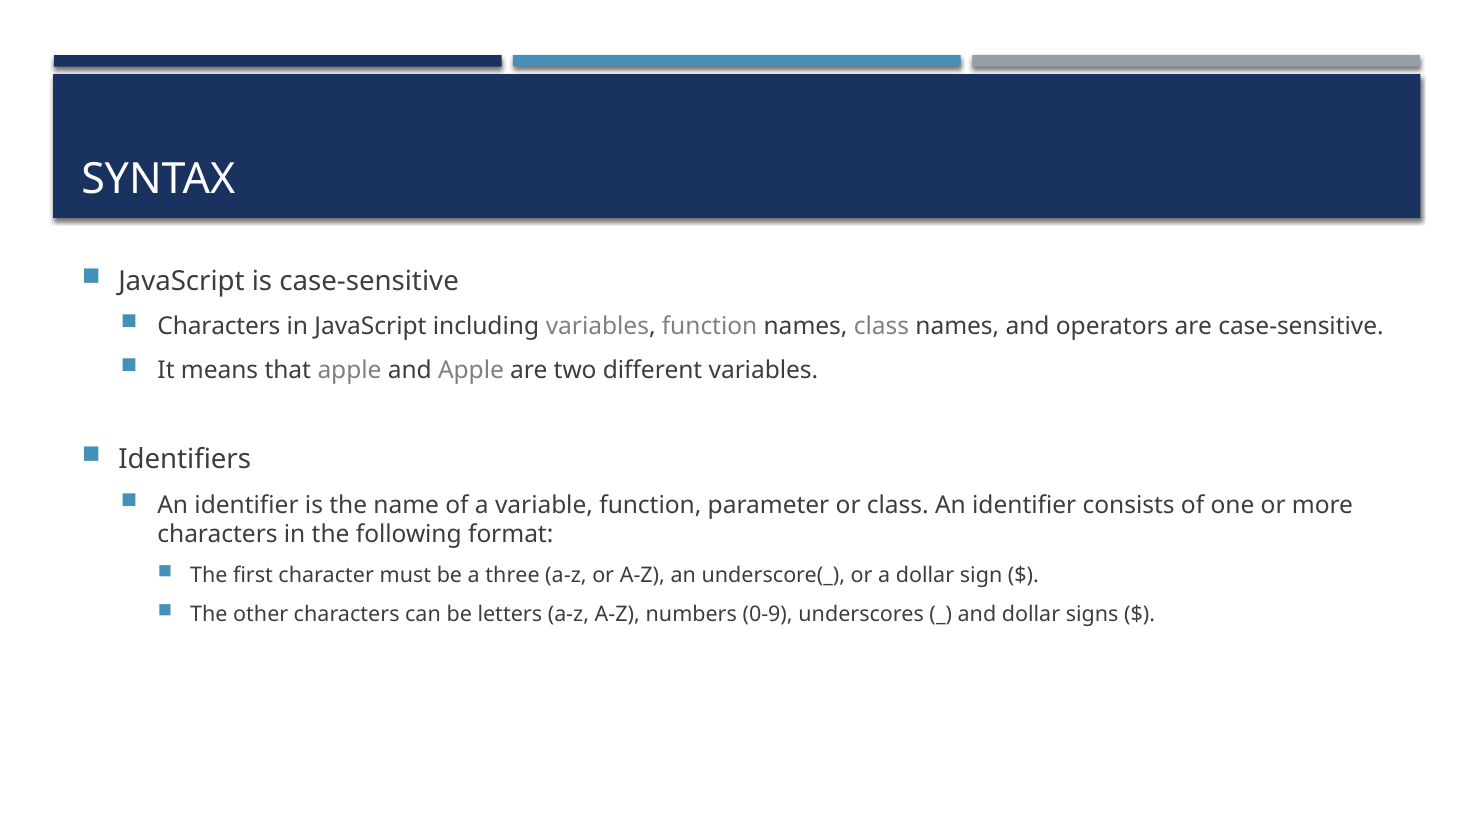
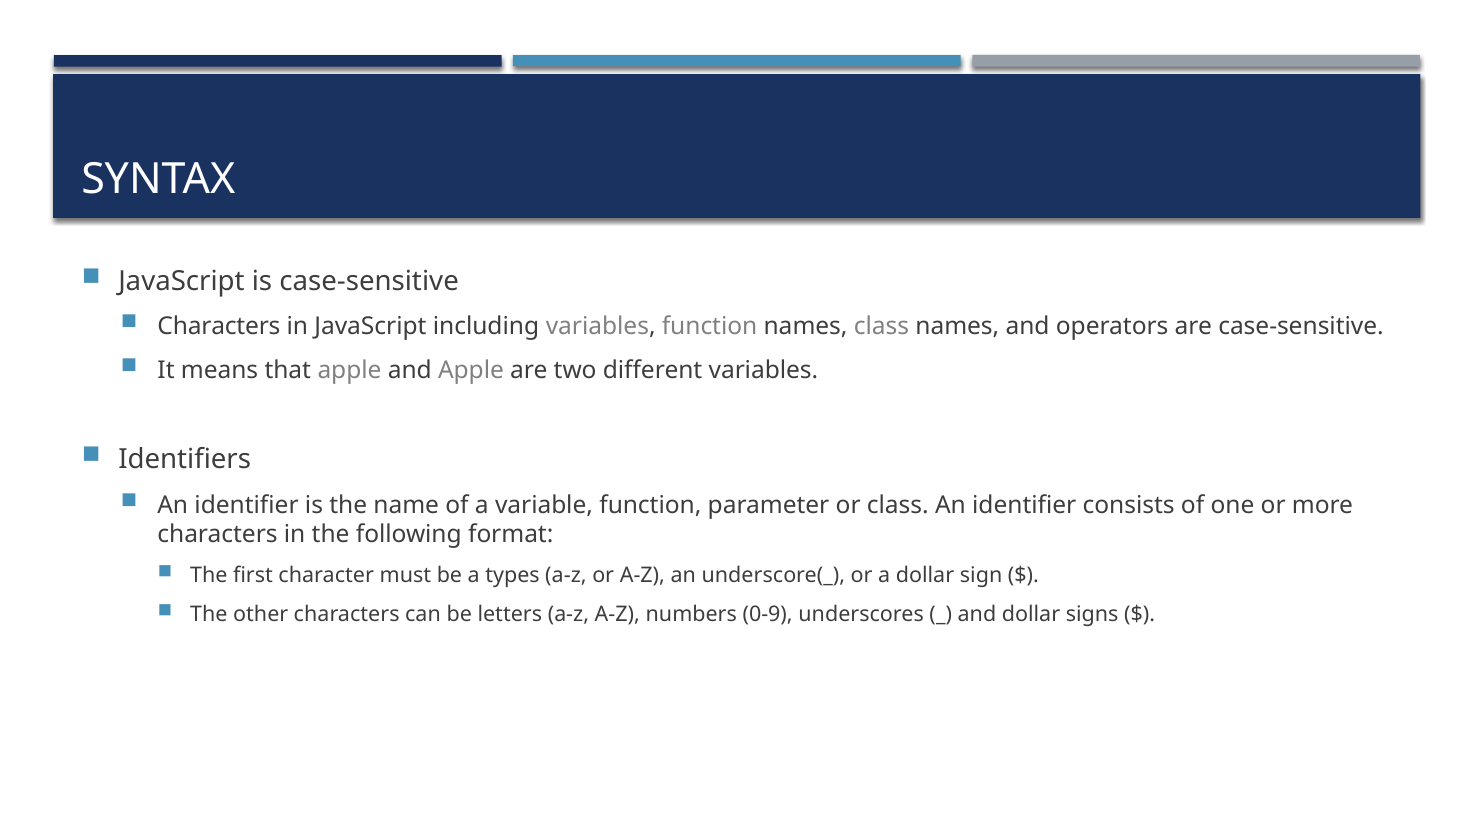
three: three -> types (513, 576)
